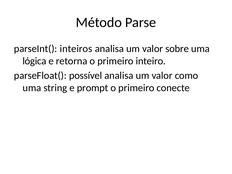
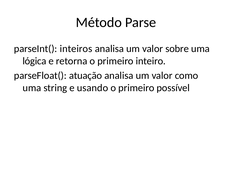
possível: possível -> atuação (86, 76)
prompt: prompt -> usando (93, 88)
conecte: conecte -> possível (173, 88)
